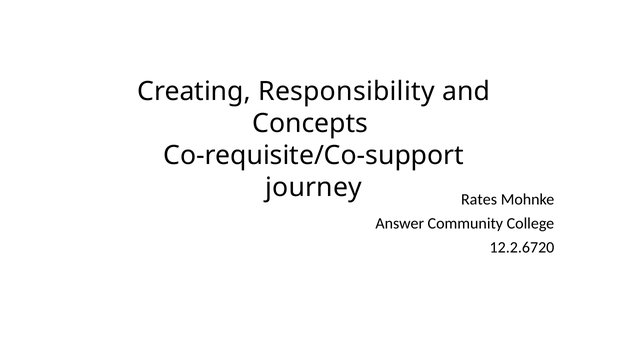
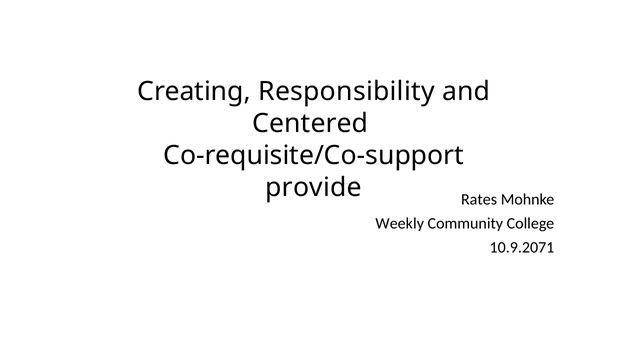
Concepts: Concepts -> Centered (310, 124)
journey: journey -> provide (314, 188)
Answer: Answer -> Weekly (400, 224)
12.2.6720: 12.2.6720 -> 10.9.2071 (522, 248)
